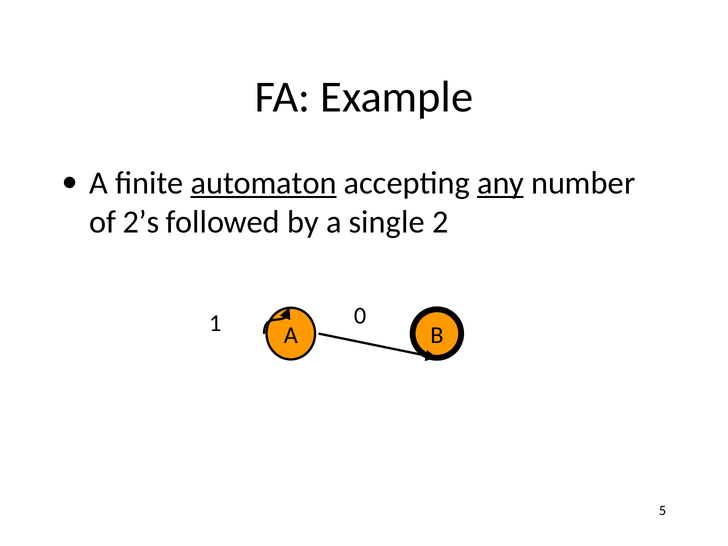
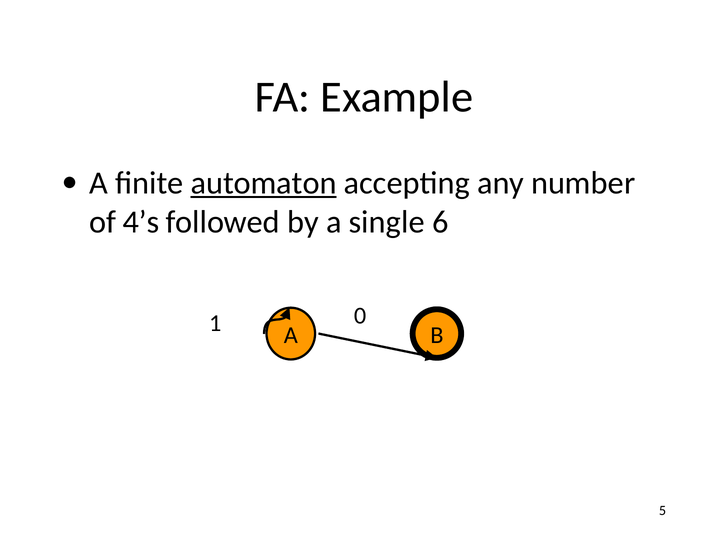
any underline: present -> none (501, 183)
2’s: 2’s -> 4’s (141, 222)
2: 2 -> 6 (440, 222)
